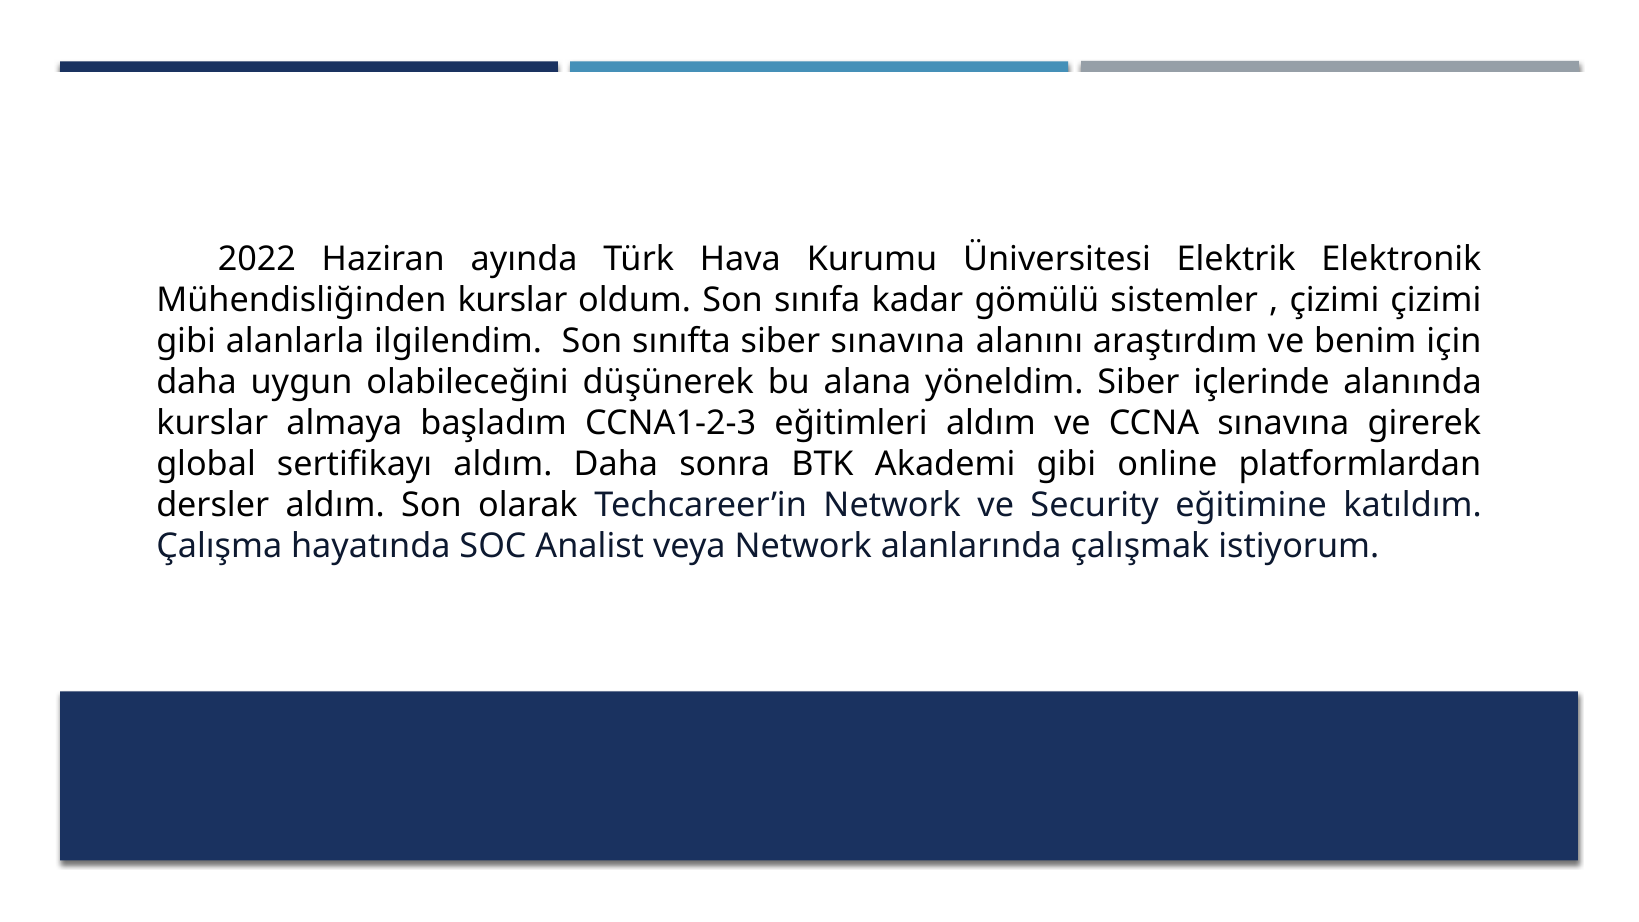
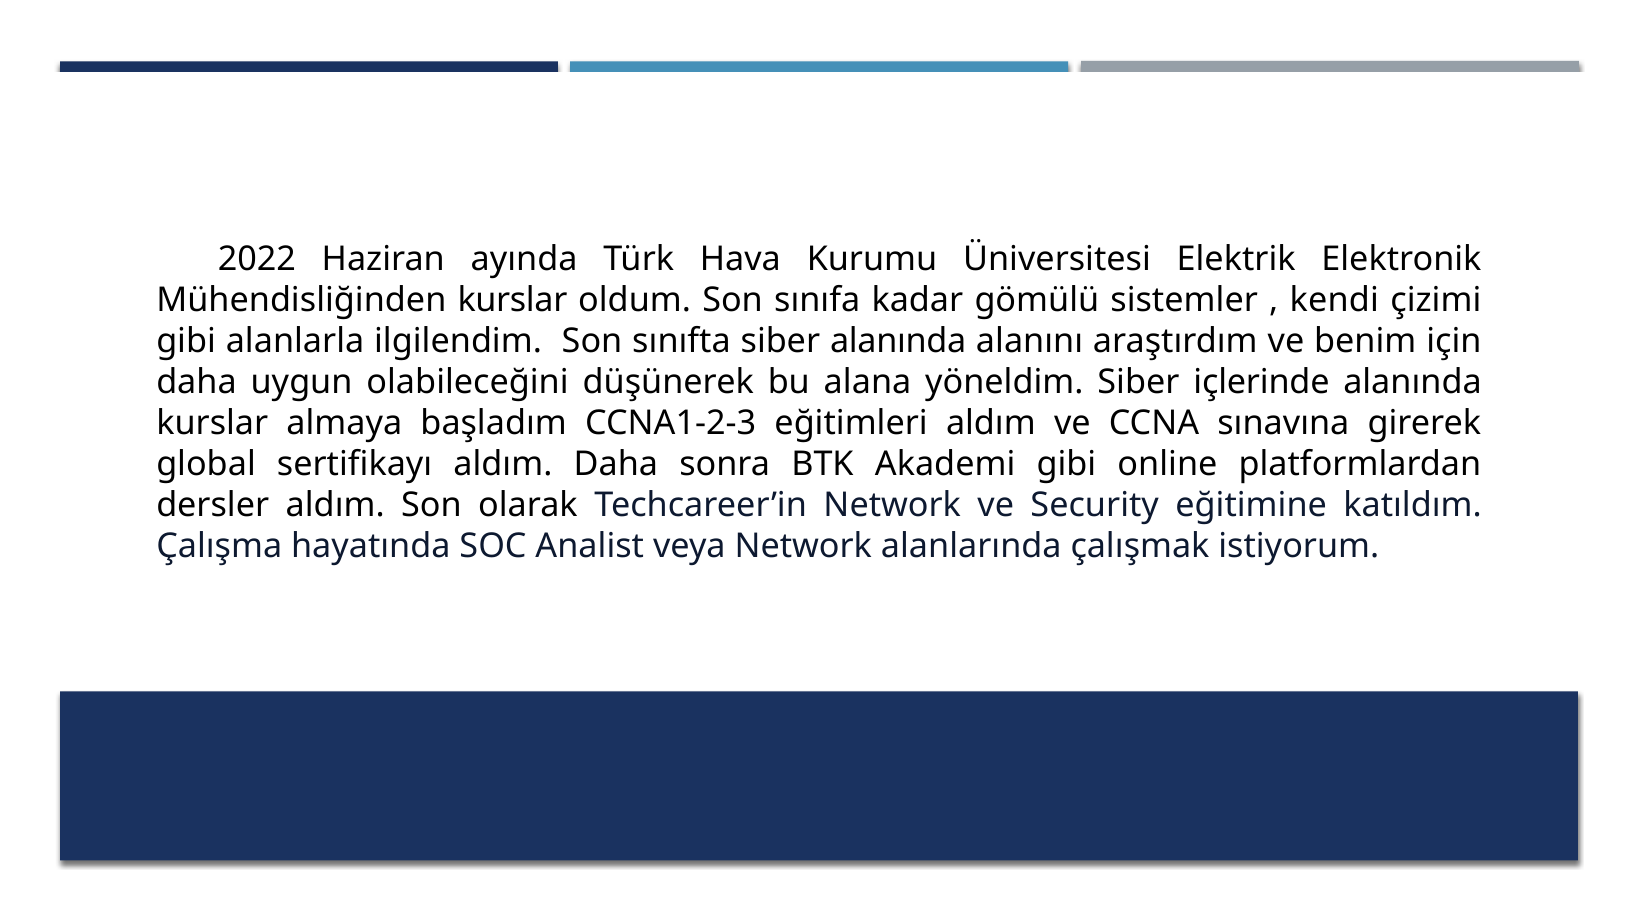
çizimi: çizimi -> kendi (1334, 301)
siber sınavına: sınavına -> alanında (898, 342)
